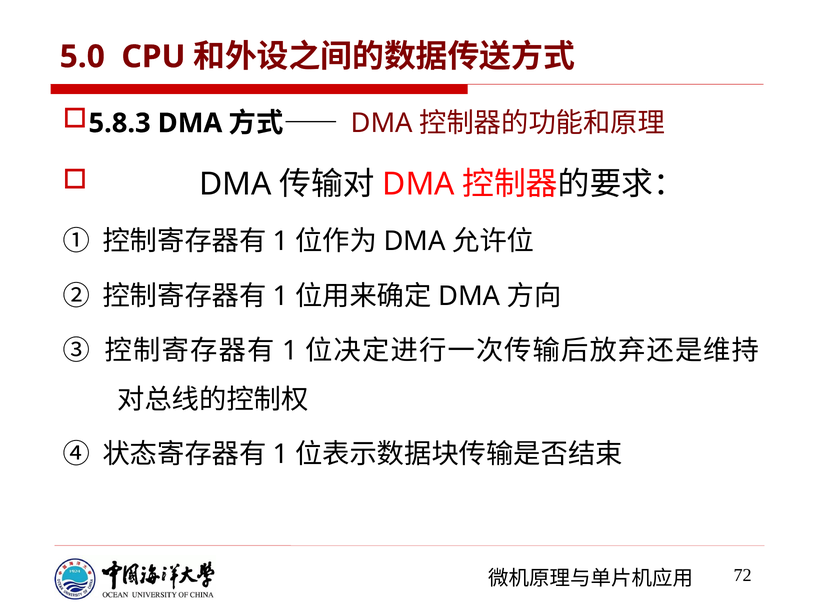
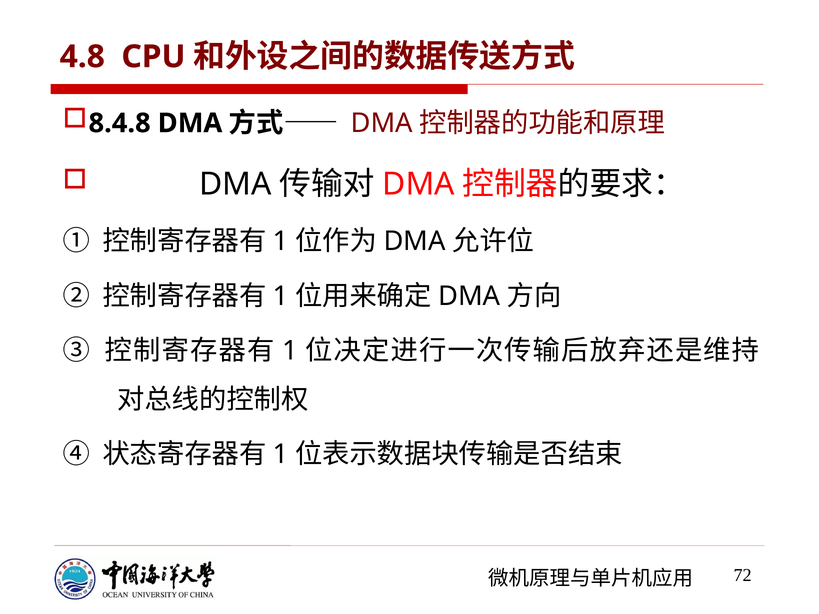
5.0: 5.0 -> 4.8 (82, 57)
5.8.3: 5.8.3 -> 8.4.8 (120, 123)
